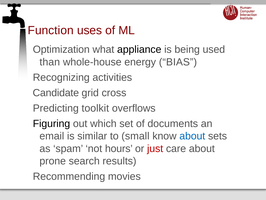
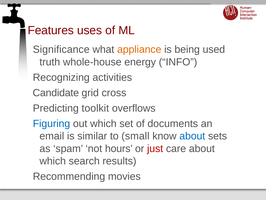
Function: Function -> Features (51, 30)
Optimization: Optimization -> Significance (61, 49)
appliance colour: black -> orange (139, 49)
than: than -> truth (50, 62)
BIAS: BIAS -> INFO (178, 62)
Figuring colour: black -> blue (51, 123)
prone: prone -> which (53, 161)
